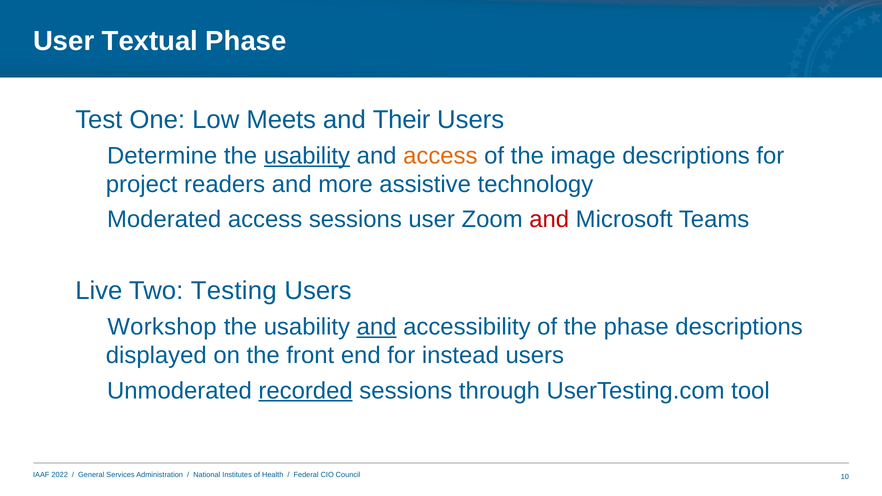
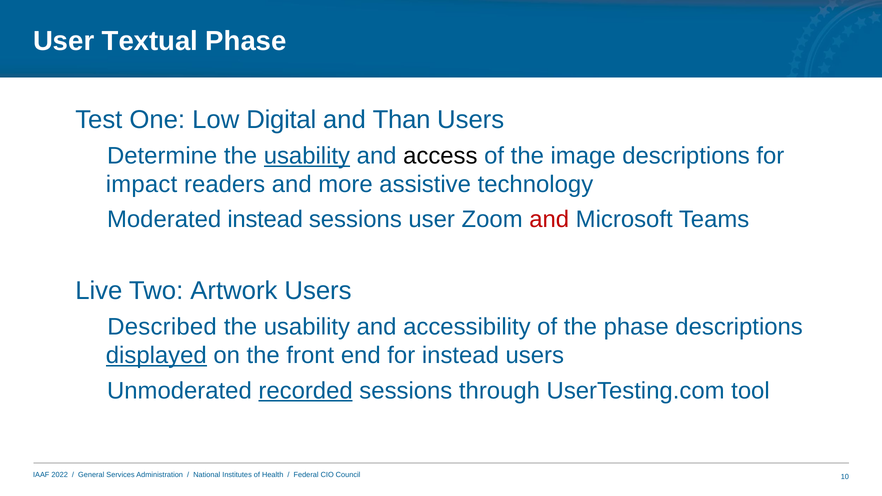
Meets: Meets -> Digital (281, 120)
Their: Their -> Than (402, 120)
access colour: orange -> black (440, 156)
project: project -> impact (142, 184)
Moderated access: access -> instead (265, 220)
Testing: Testing -> Artwork (234, 291)
Workshop: Workshop -> Described (162, 327)
and underline: present -> none (377, 327)
displayed underline: none -> present (156, 356)
